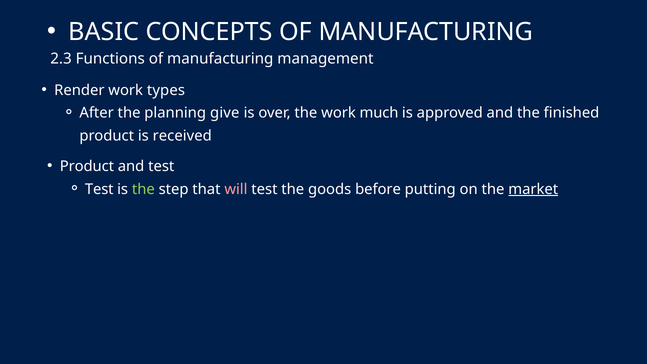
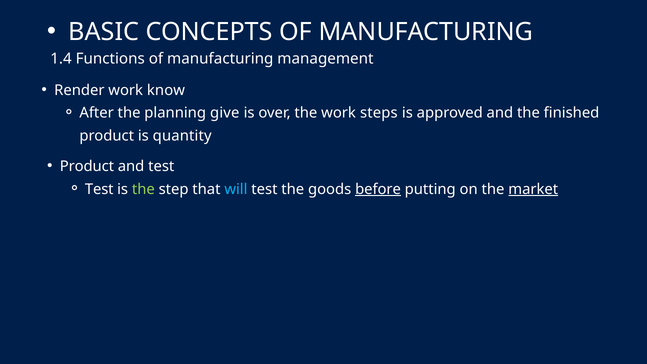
2.3: 2.3 -> 1.4 (61, 59)
types: types -> know (166, 90)
much: much -> steps (379, 113)
received: received -> quantity (182, 136)
will colour: pink -> light blue (236, 189)
before underline: none -> present (378, 189)
